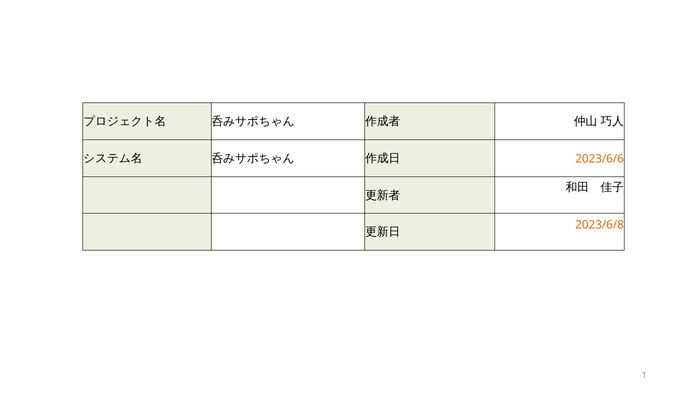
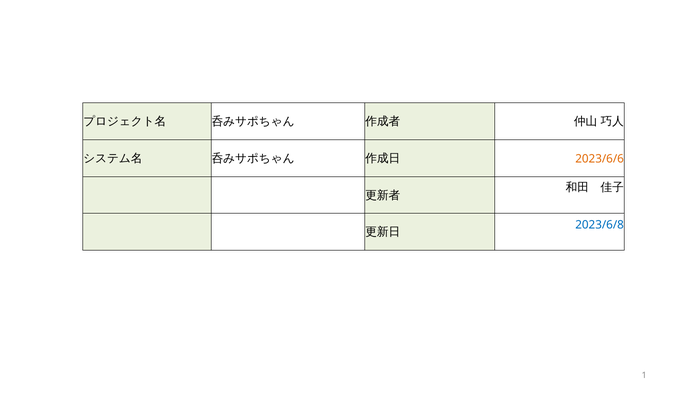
2023/6/8 colour: orange -> blue (600, 225)
